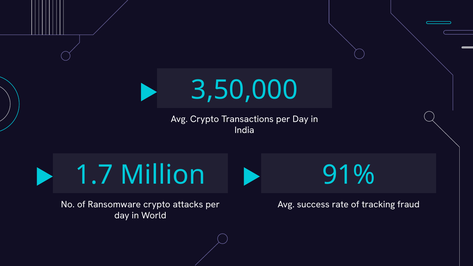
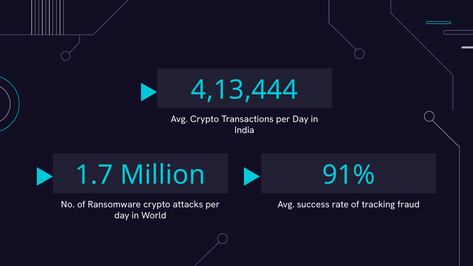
3,50,000: 3,50,000 -> 4,13,444 (244, 90)
